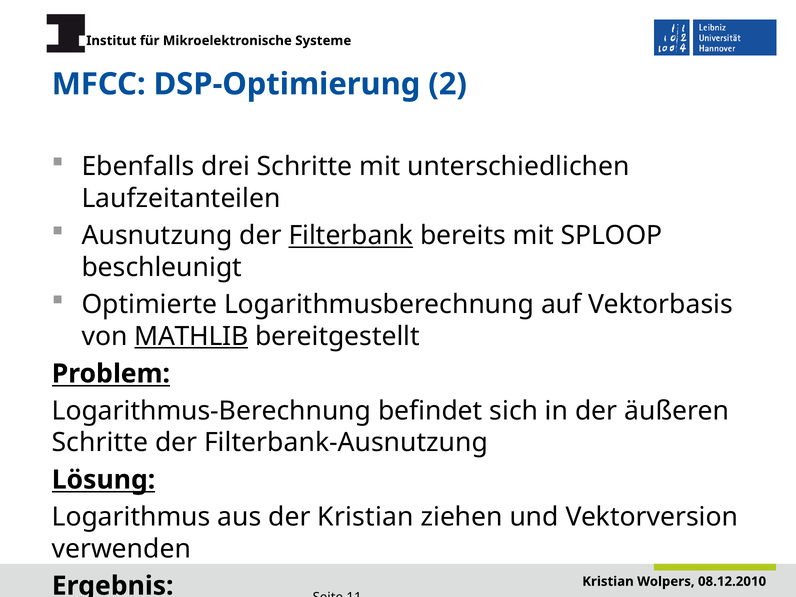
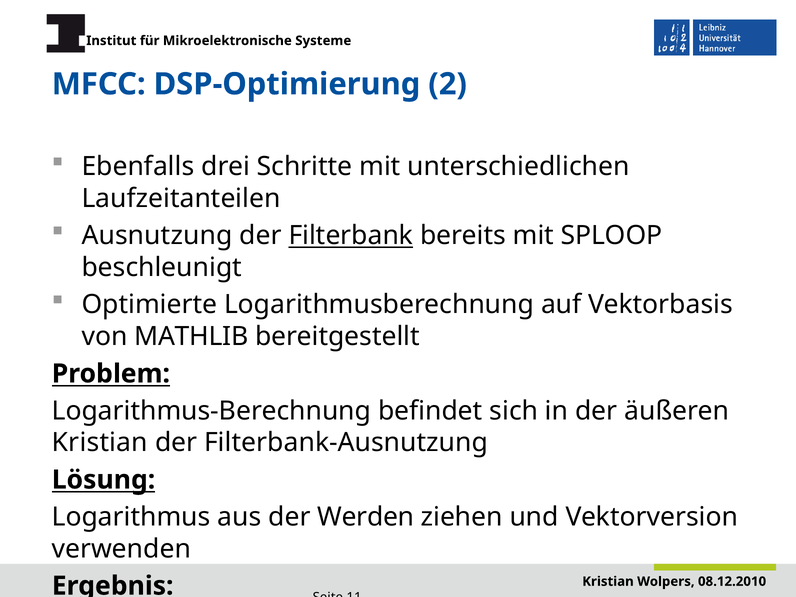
MATHLIB underline: present -> none (191, 337)
Schritte: Schritte -> Kristian (100, 443)
der Kristian: Kristian -> Werden (366, 517)
